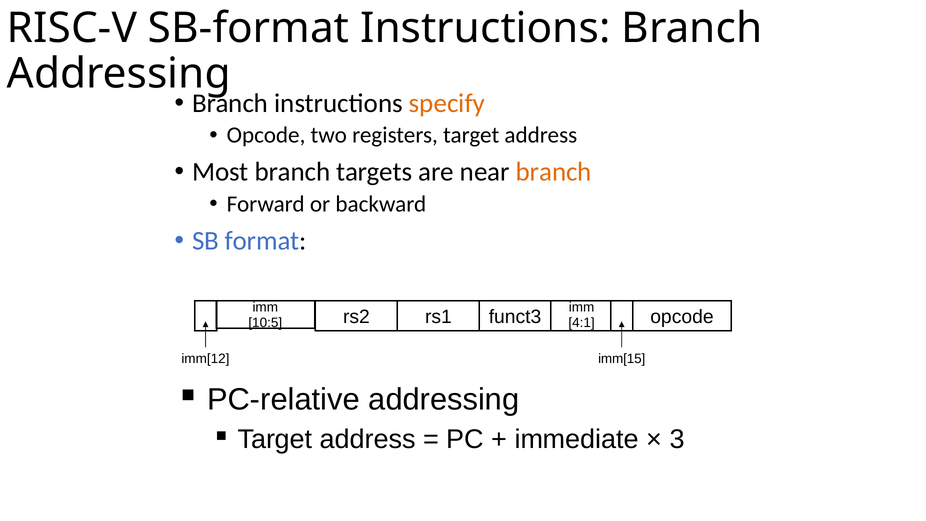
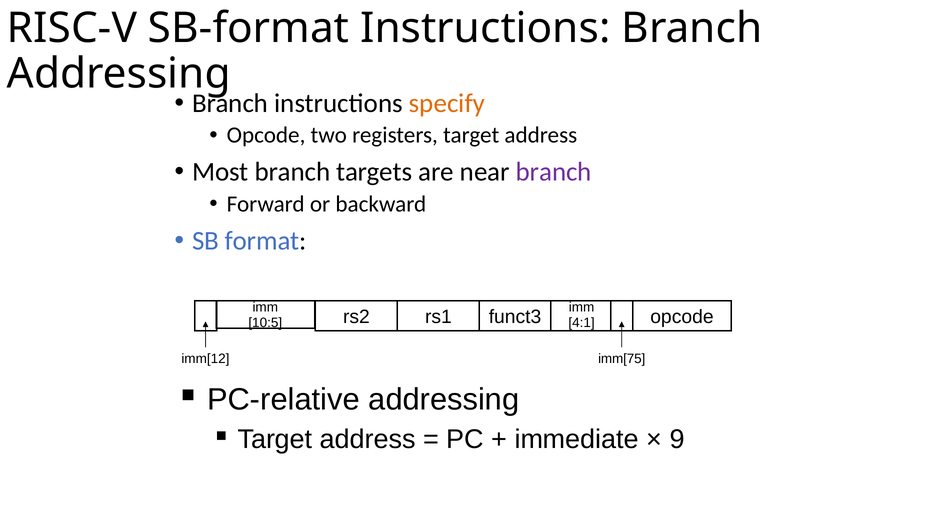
branch colour: orange -> purple (554, 172)
imm[15: imm[15 -> imm[75 (622, 359)
3: 3 -> 9 (677, 439)
